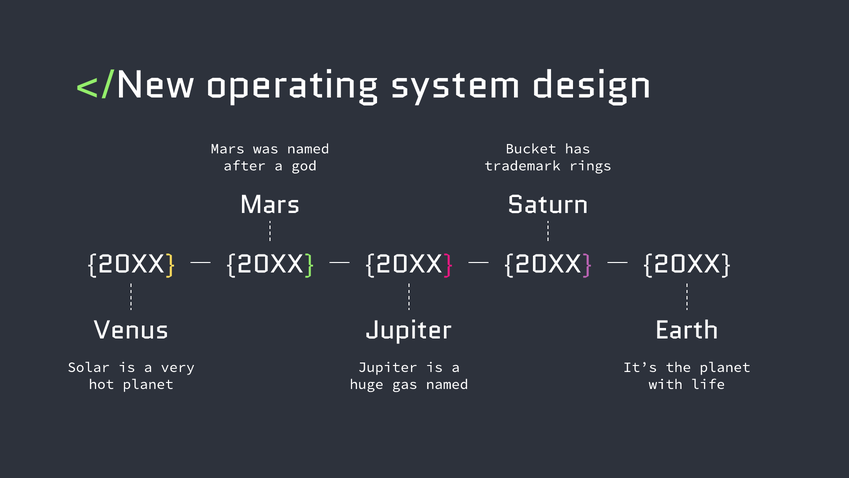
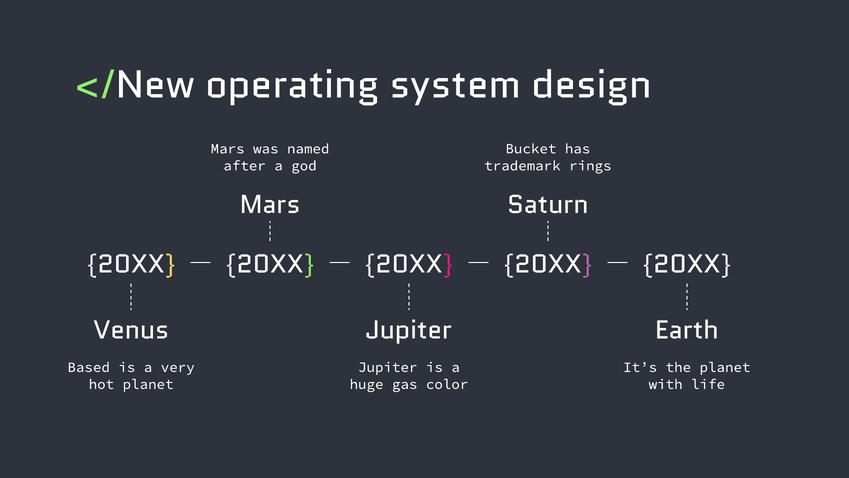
Solar: Solar -> Based (89, 367)
gas named: named -> color (447, 384)
